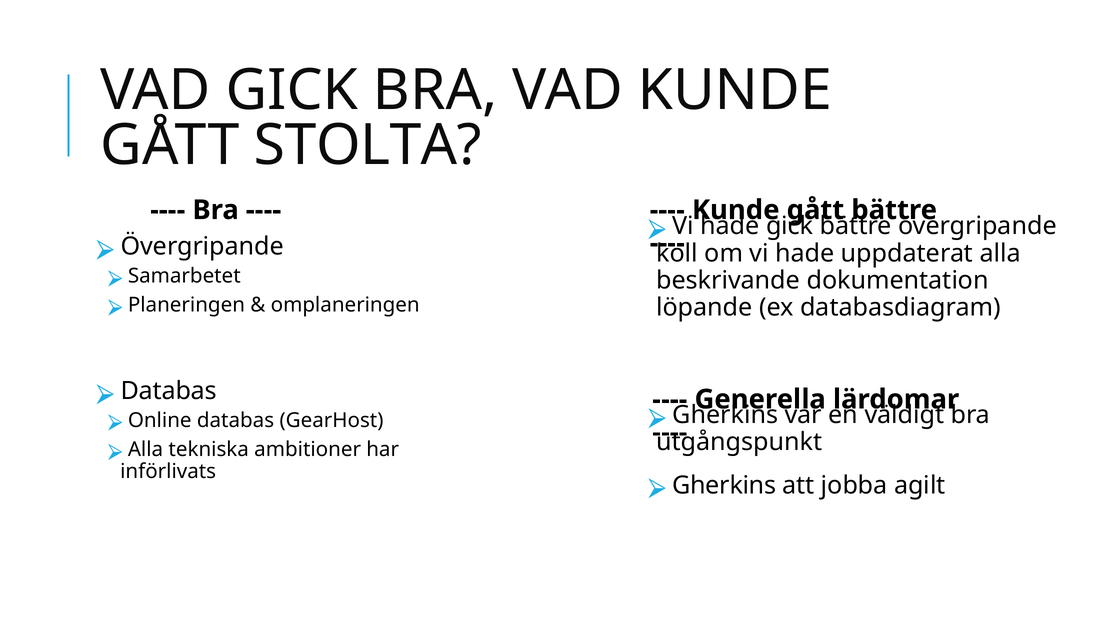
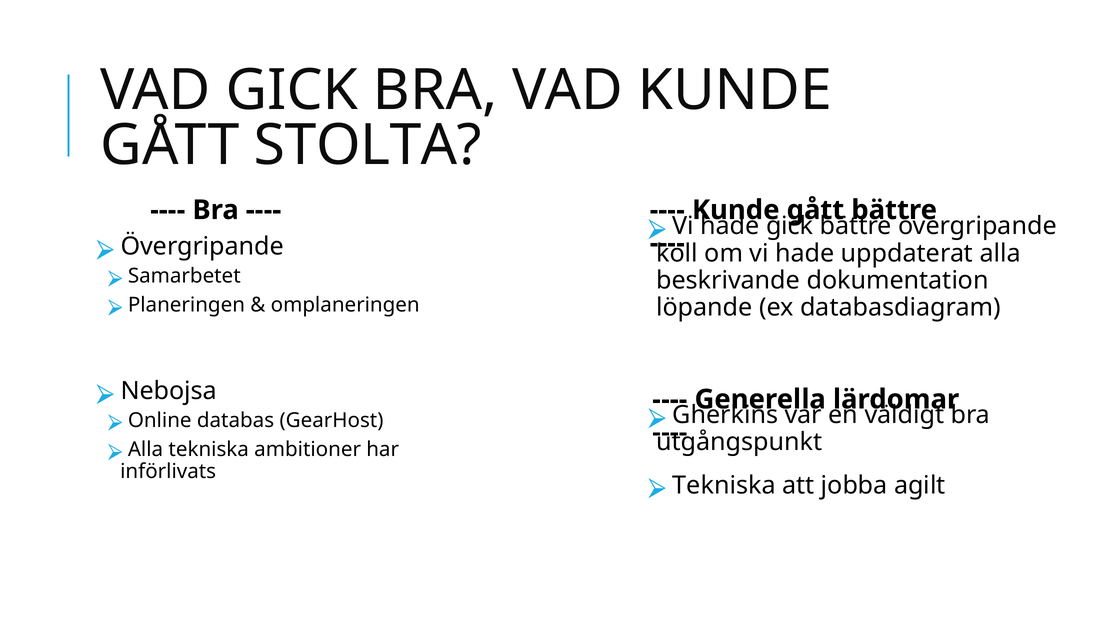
Databas: Databas -> Nebojsa (169, 391)
Gherkins: Gherkins -> Tekniska (724, 486)
